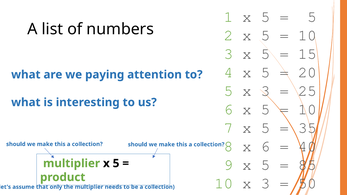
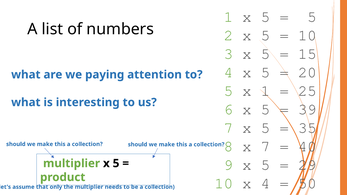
5 x 3: 3 -> 1 (266, 91)
10: 10 -> 39 (307, 109)
x 6: 6 -> 7 (266, 146)
85: 85 -> 29 (307, 165)
10 x 3: 3 -> 4 (266, 183)
